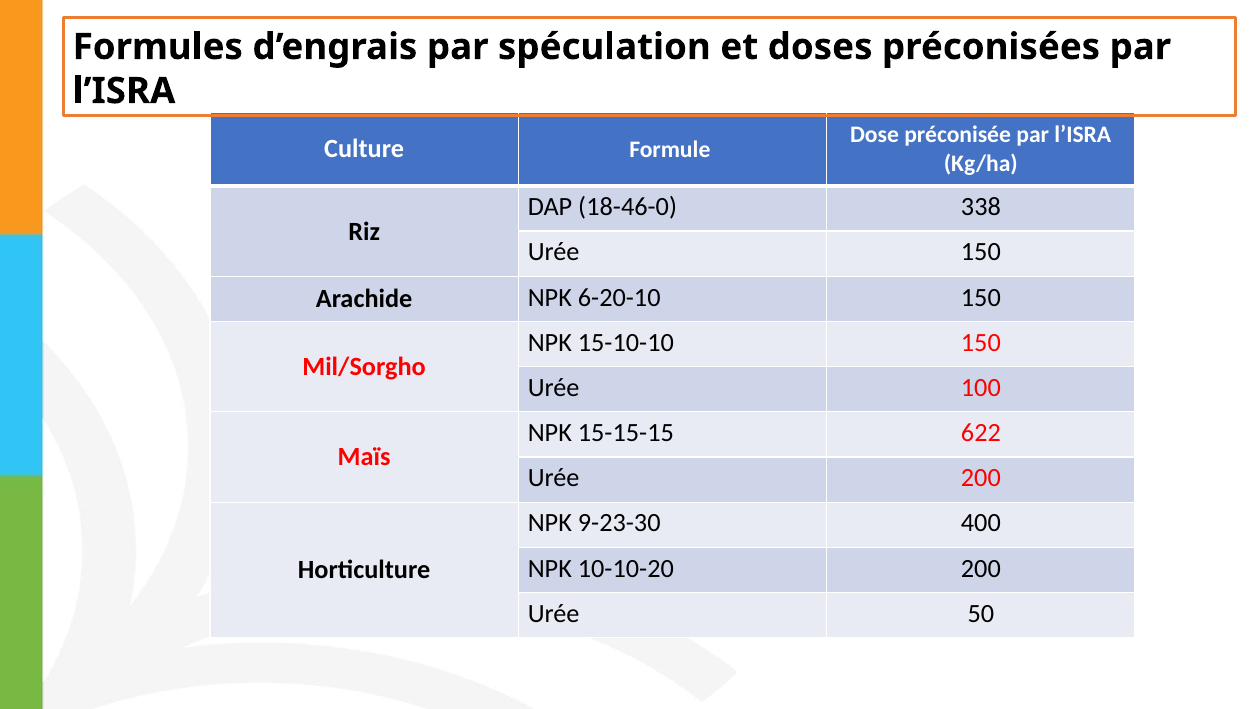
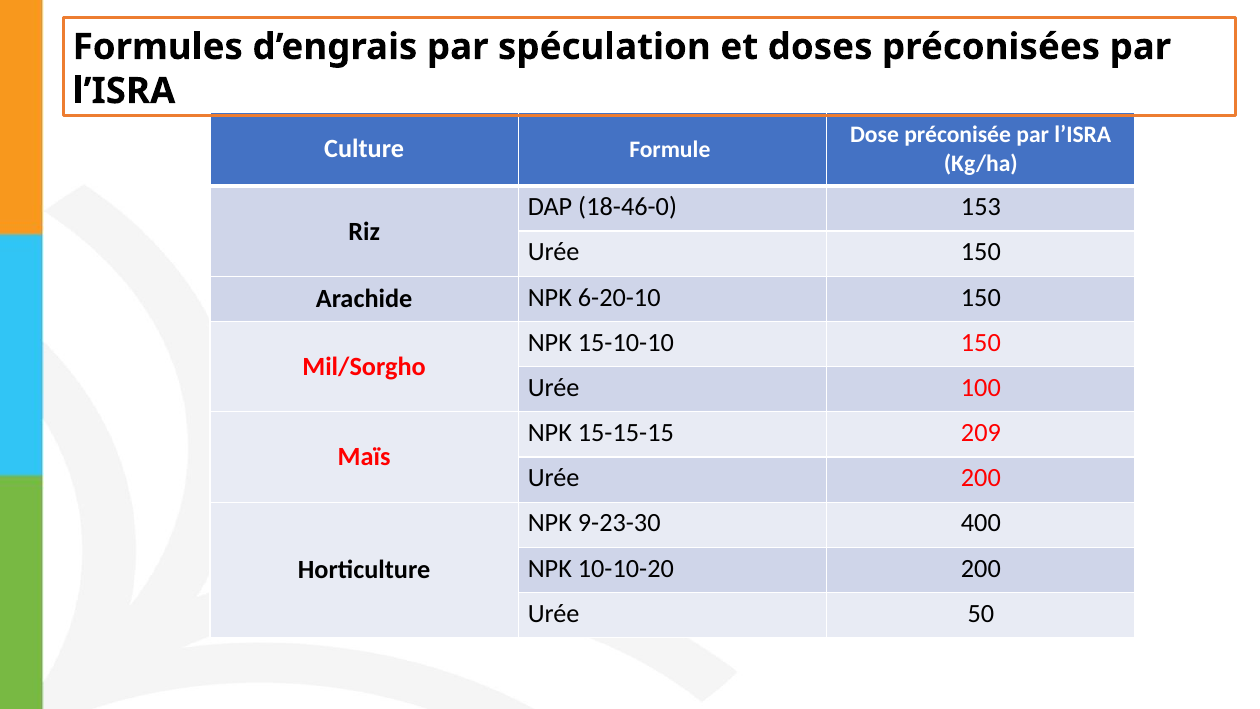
338: 338 -> 153 (981, 207)
622: 622 -> 209 (981, 433)
